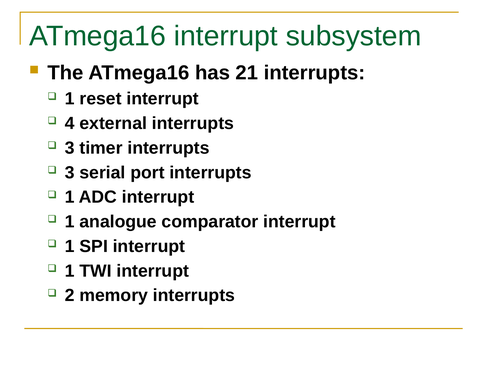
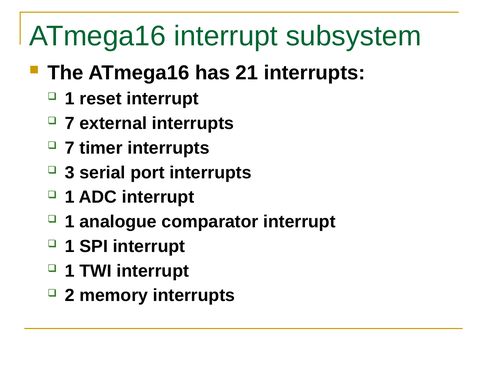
4: 4 -> 7 (70, 123)
3: 3 -> 7 (70, 148)
